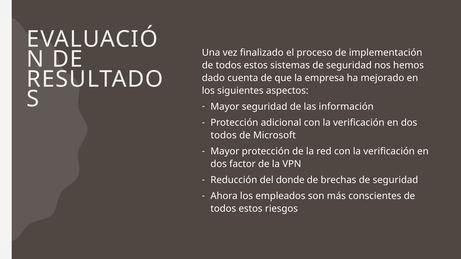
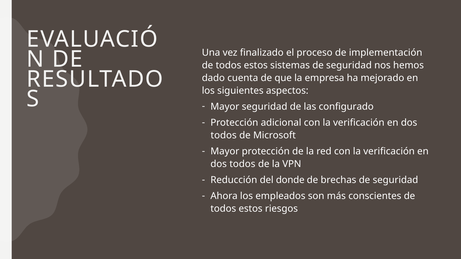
información: información -> configurado (346, 107)
factor: factor -> todos (242, 164)
